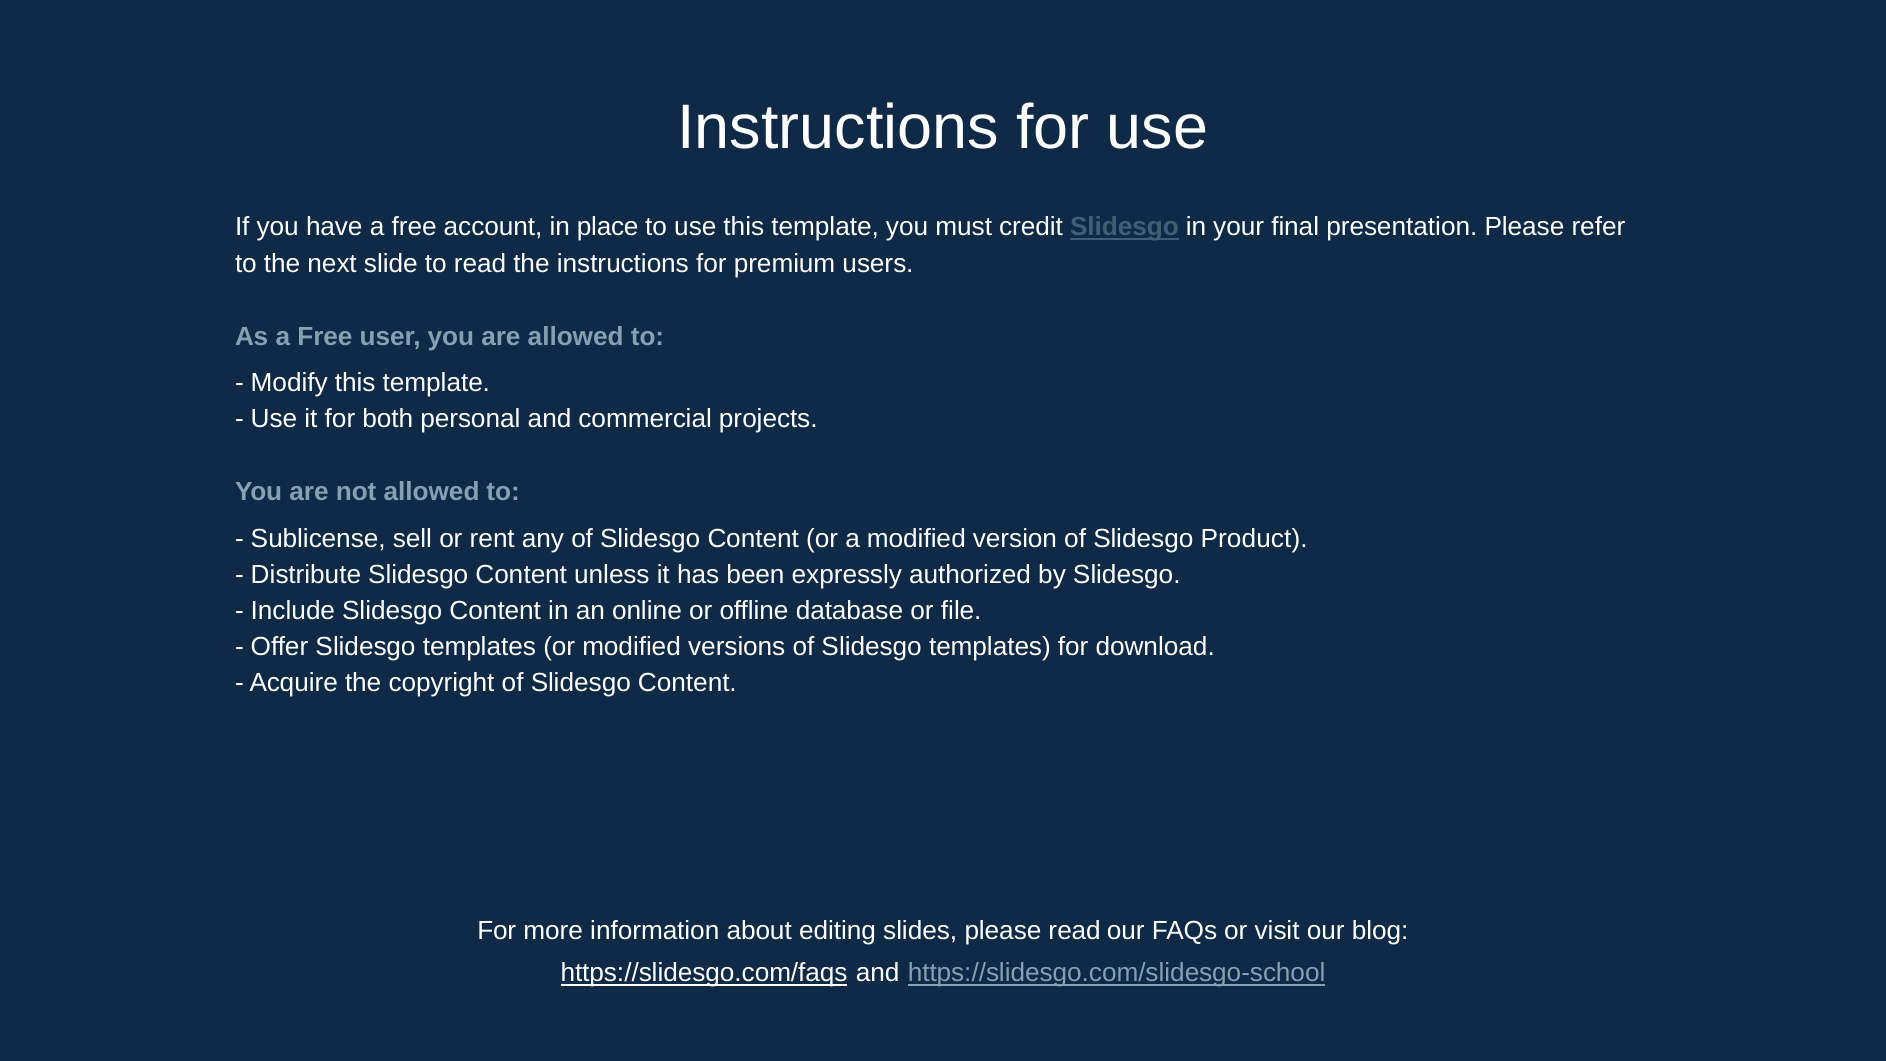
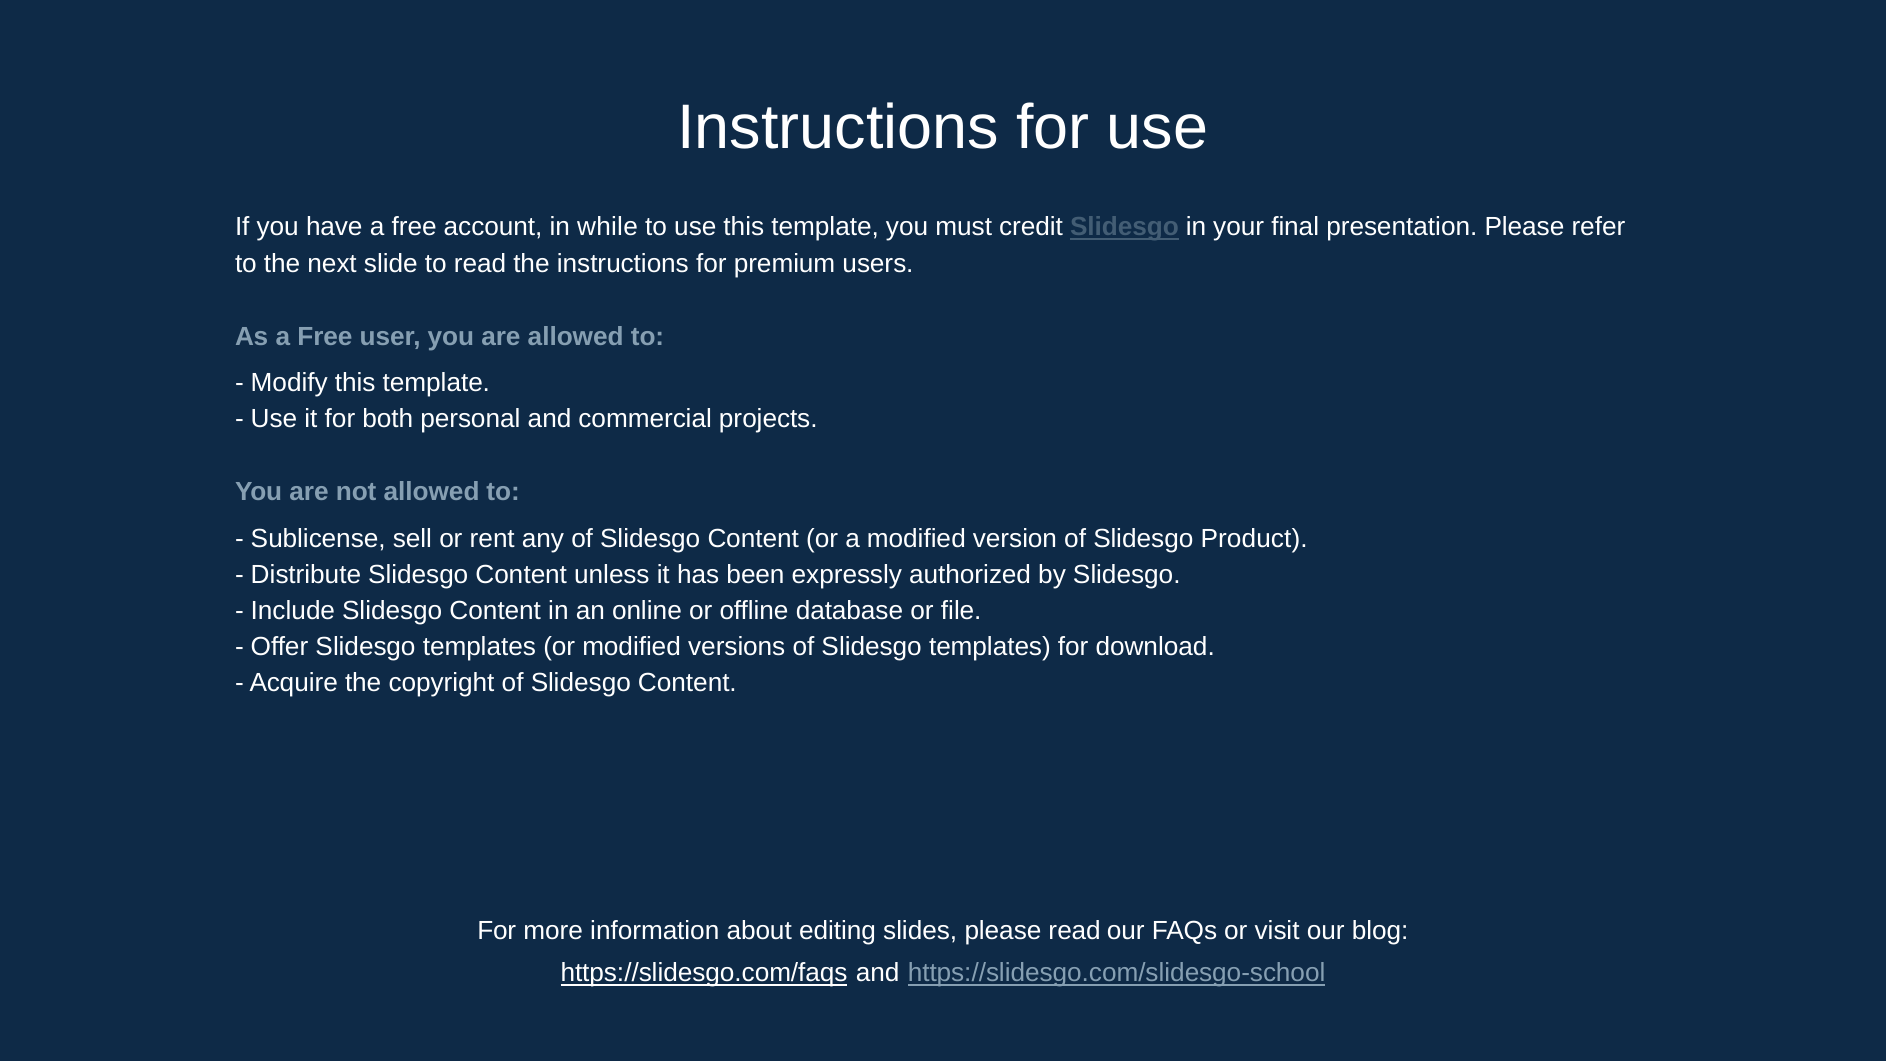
place: place -> while (607, 227)
